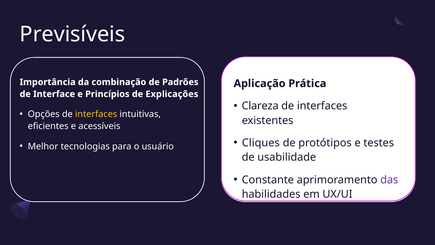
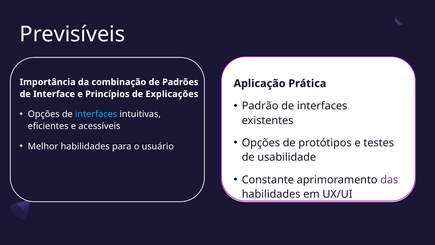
Clareza: Clareza -> Padrão (260, 106)
interfaces colour: yellow -> light blue (96, 114)
Cliques: Cliques -> Opções (261, 143)
Melhor tecnologias: tecnologias -> habilidades (85, 146)
